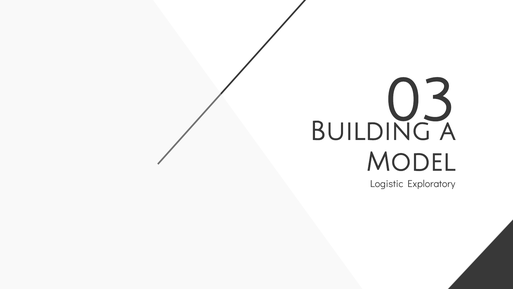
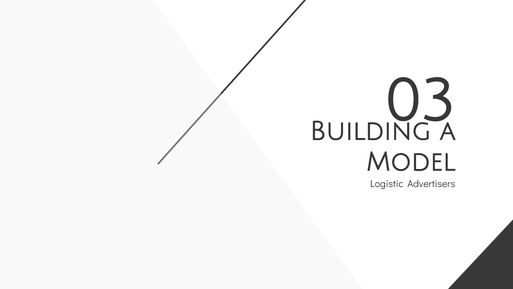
Exploratory: Exploratory -> Advertisers (431, 184)
